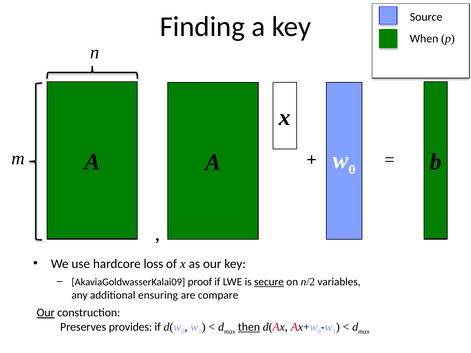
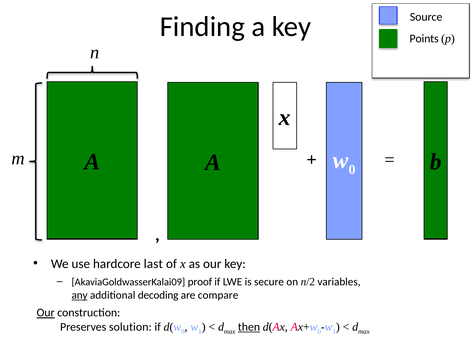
When: When -> Points (424, 39)
loss: loss -> last (153, 264)
secure underline: present -> none (269, 282)
any underline: none -> present (80, 295)
ensuring: ensuring -> decoding (158, 295)
provides: provides -> solution (130, 327)
